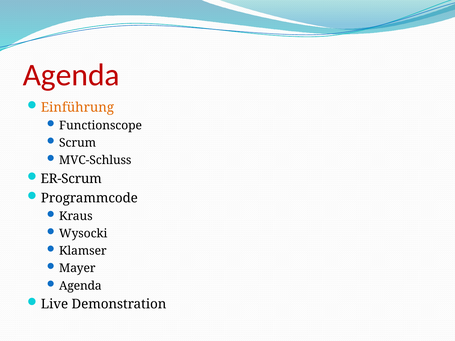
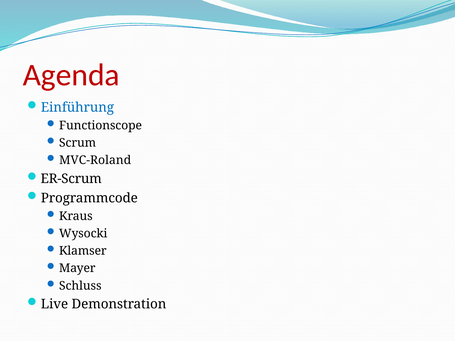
Einführung colour: orange -> blue (77, 107)
MVC-Schluss: MVC-Schluss -> MVC-Roland (95, 160)
Agenda: Agenda -> Schluss (80, 286)
